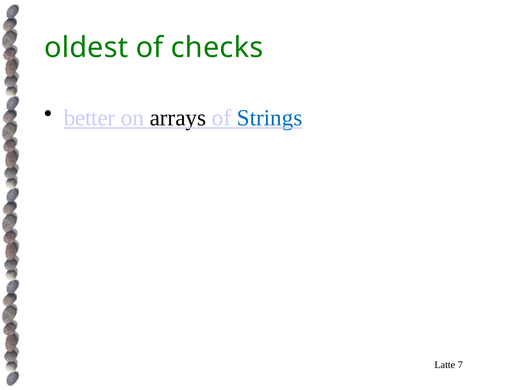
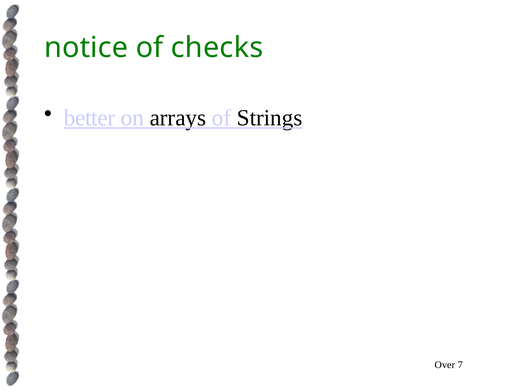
oldest: oldest -> notice (86, 48)
Strings colour: blue -> black (270, 118)
Latte: Latte -> Over (445, 365)
